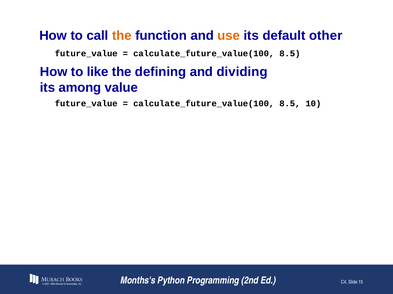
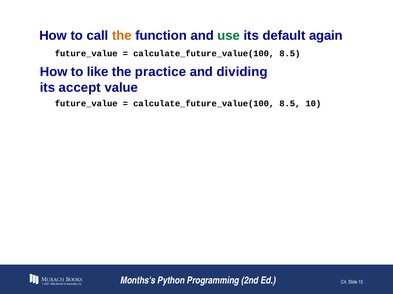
use colour: orange -> green (229, 36)
other: other -> again (326, 36)
defining: defining -> practice (161, 72)
among: among -> accept (80, 88)
